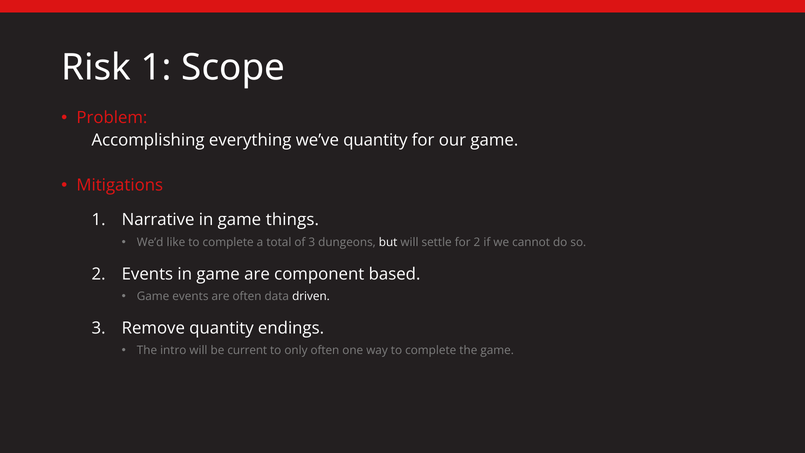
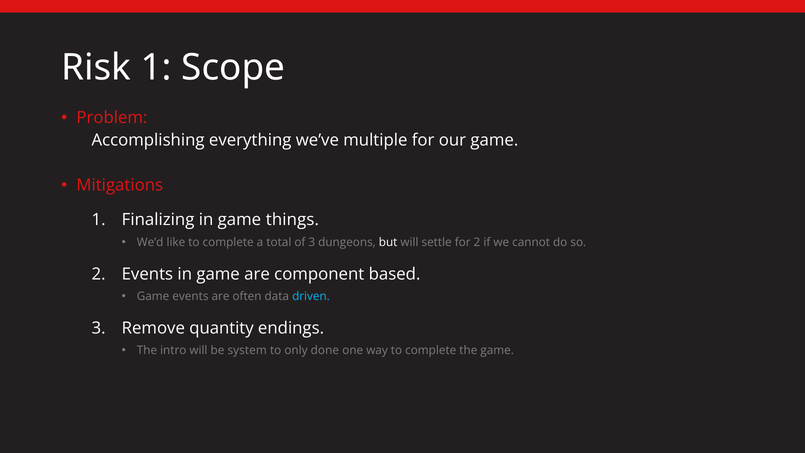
we’ve quantity: quantity -> multiple (375, 140)
Narrative: Narrative -> Finalizing (158, 220)
driven colour: white -> light blue (311, 296)
current: current -> system (247, 350)
only often: often -> done (325, 350)
